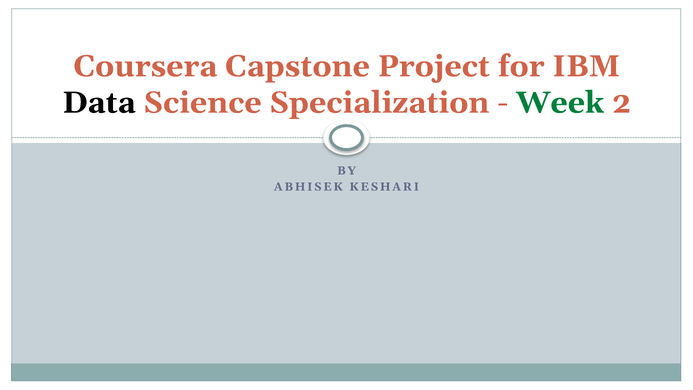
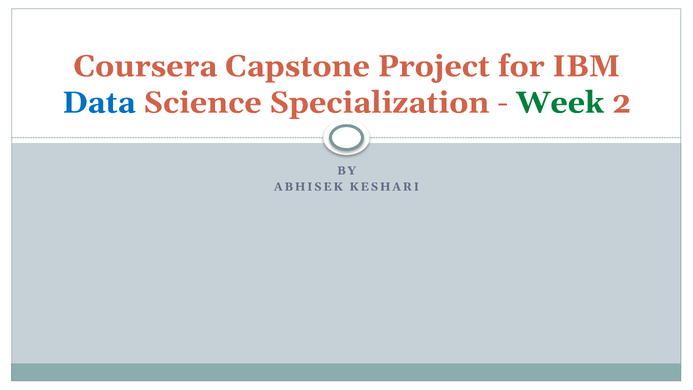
Data colour: black -> blue (99, 103)
